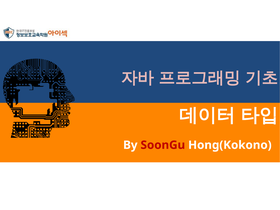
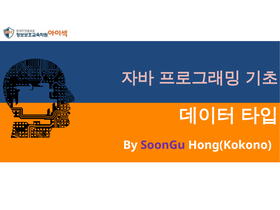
SoonGu colour: red -> purple (163, 145)
